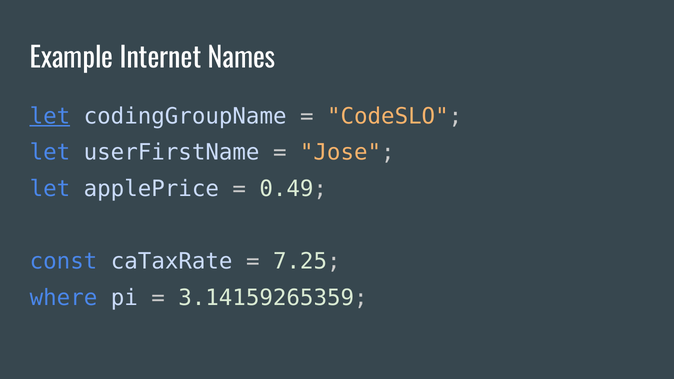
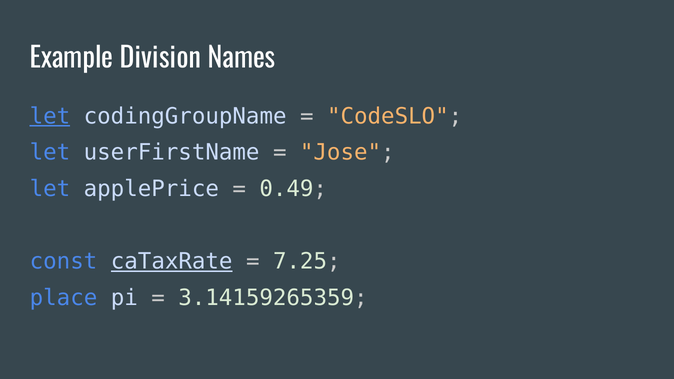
Internet: Internet -> Division (160, 58)
caTaxRate underline: none -> present (172, 262)
where: where -> place (64, 298)
